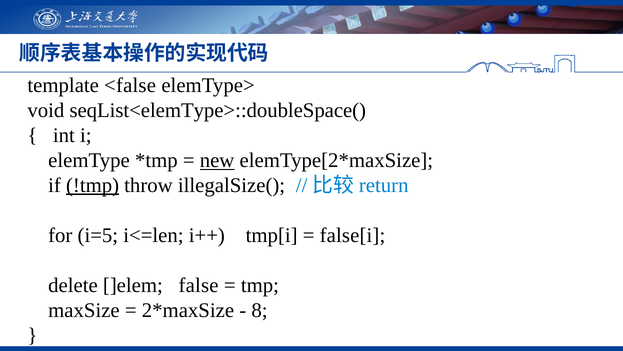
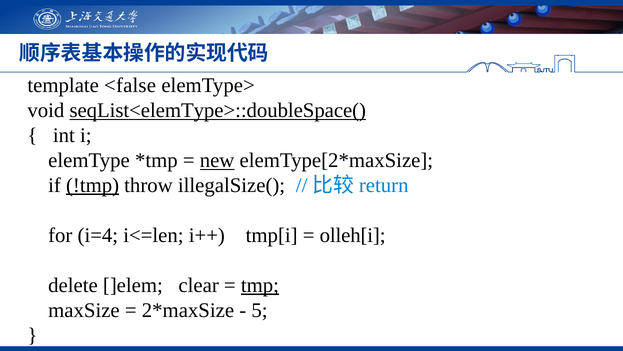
seqList<elemType>::doubleSpace( underline: none -> present (218, 110)
i=5: i=5 -> i=4 (98, 235)
false[i: false[i -> olleh[i (353, 235)
false: false -> clear (199, 285)
tmp underline: none -> present (260, 285)
8: 8 -> 5 (259, 310)
